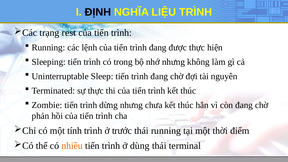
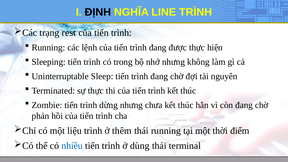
LIỆU: LIỆU -> LINE (164, 12)
tính: tính -> liệu (75, 131)
trước: trước -> thêm (122, 131)
nhiều colour: orange -> blue (72, 146)
